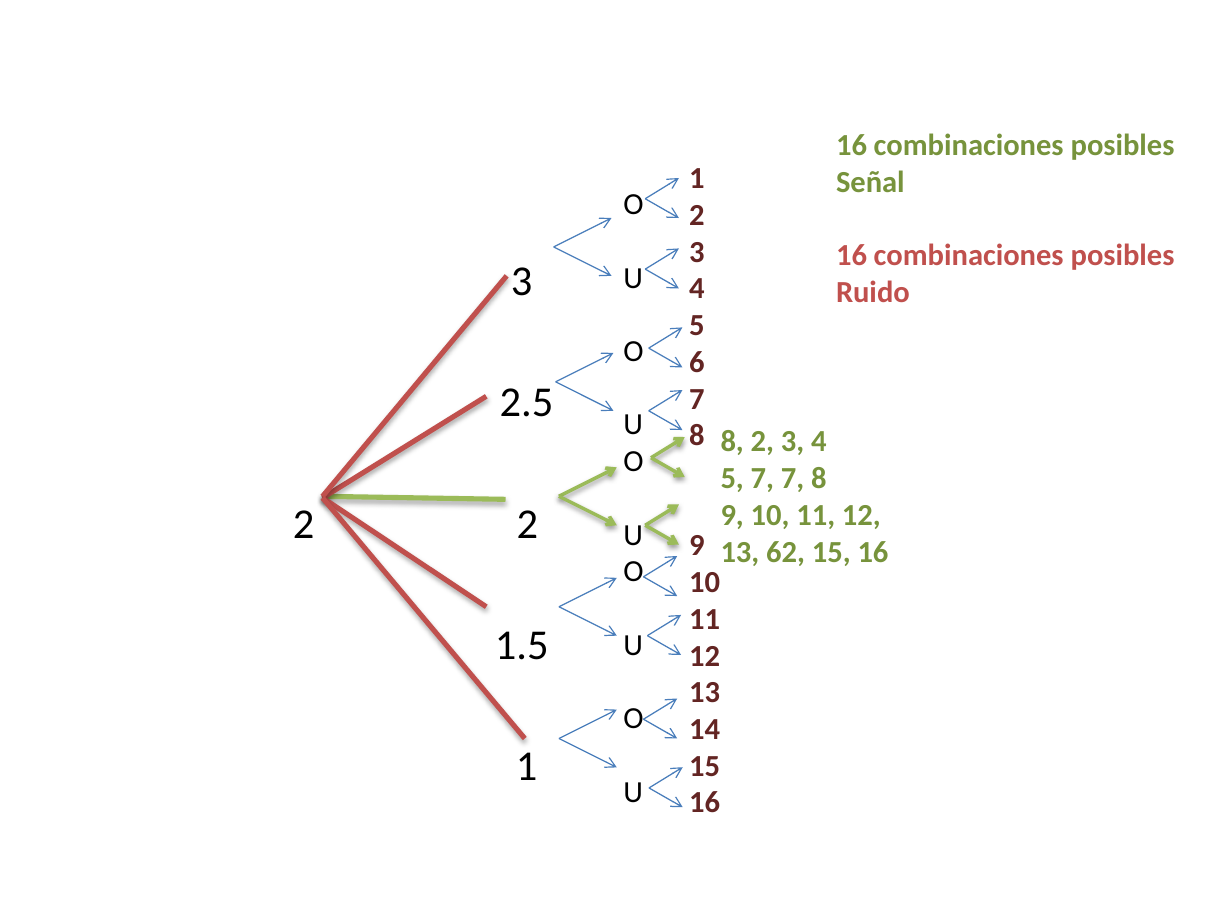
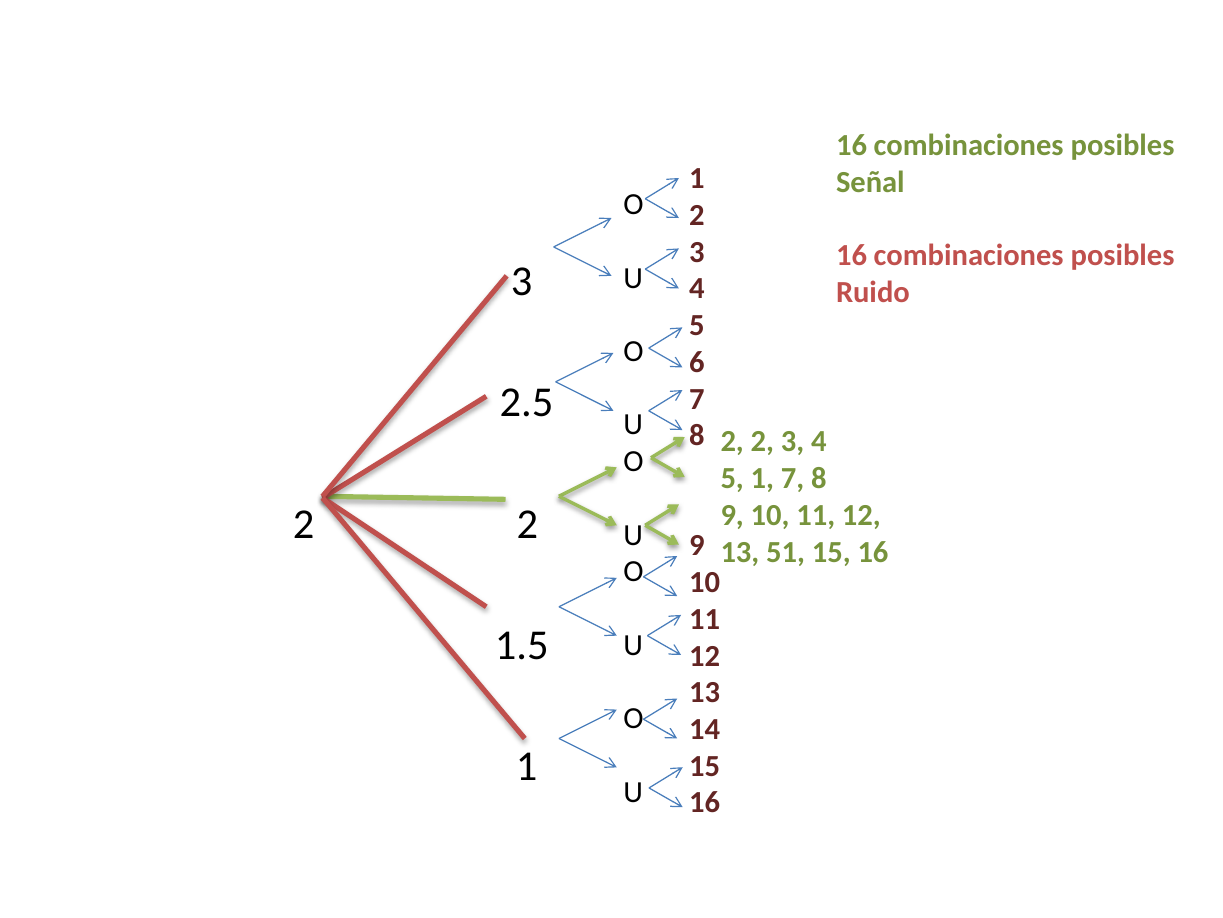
8: 8 -> 2 (732, 442)
5 7: 7 -> 1 (762, 478)
62: 62 -> 51 (786, 552)
